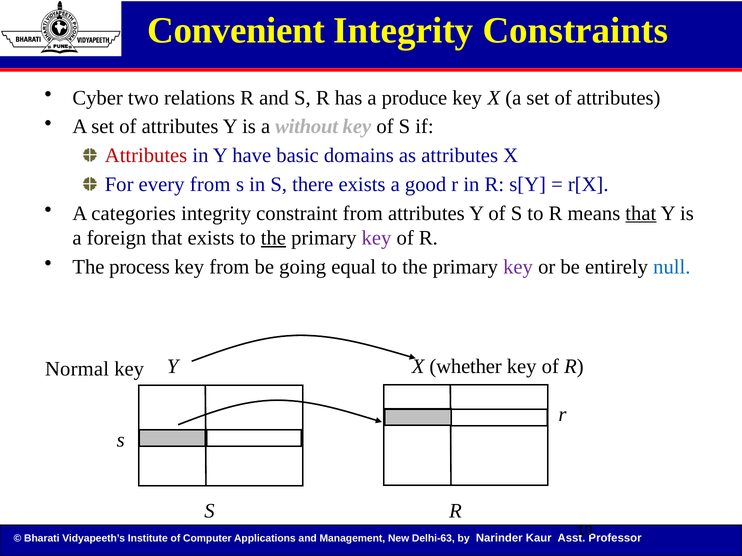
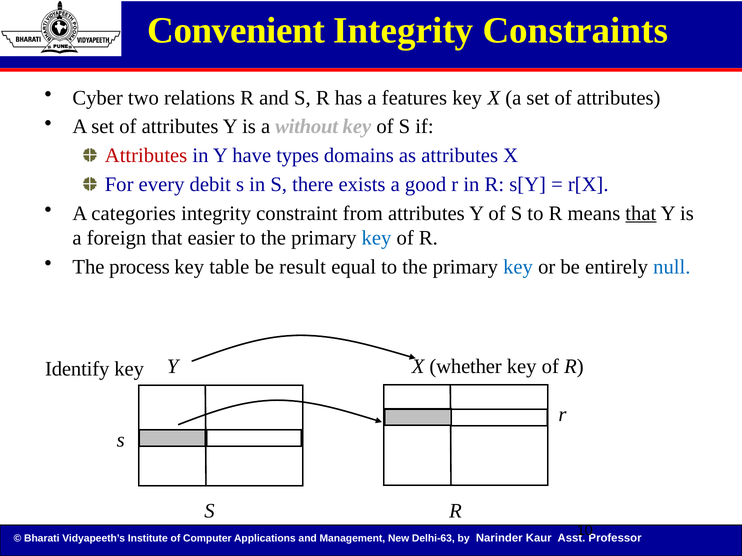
produce: produce -> features (414, 98)
basic: basic -> types (298, 156)
every from: from -> debit (210, 185)
that exists: exists -> easier (211, 238)
the underline: present -> none (273, 238)
key colour: purple -> blue (376, 238)
key from: from -> table (229, 267)
going: going -> result (303, 267)
key colour: purple -> blue (518, 267)
Normal: Normal -> Identify (77, 369)
